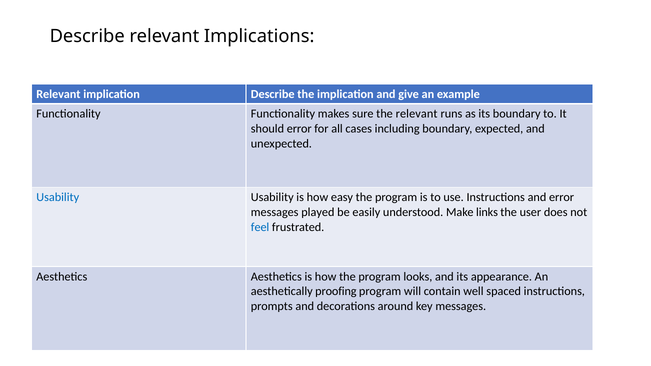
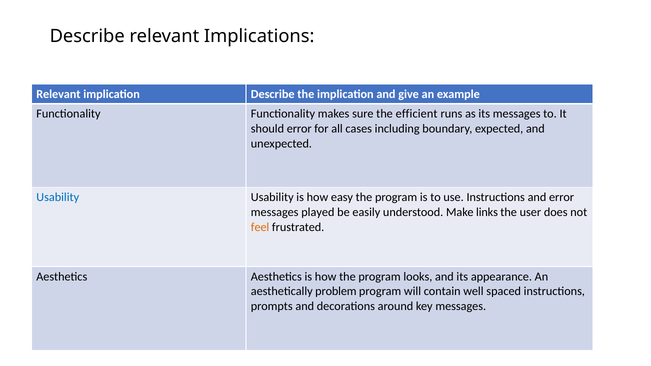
the relevant: relevant -> efficient (417, 114)
its boundary: boundary -> messages (517, 114)
feel colour: blue -> orange (260, 227)
proofing: proofing -> problem (336, 292)
